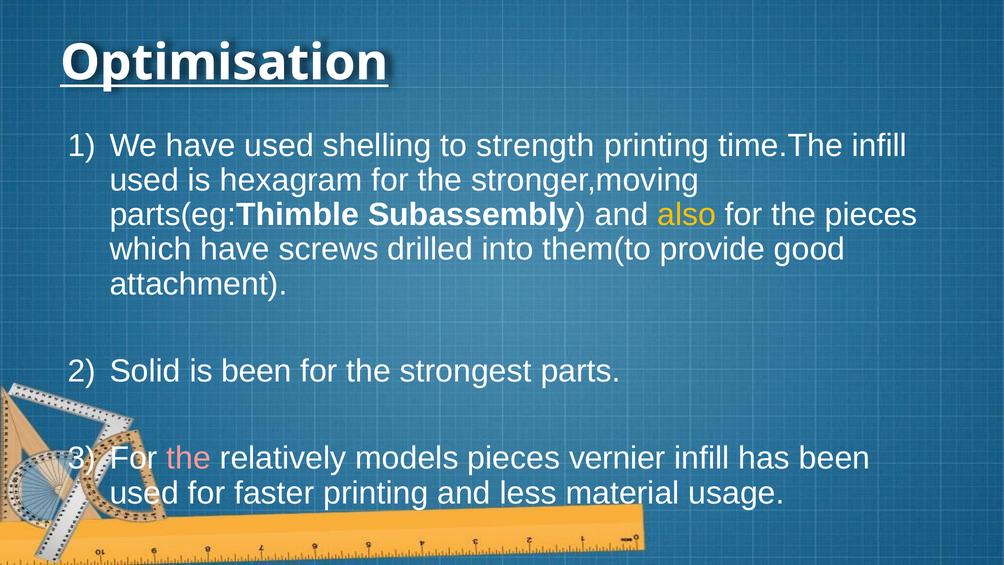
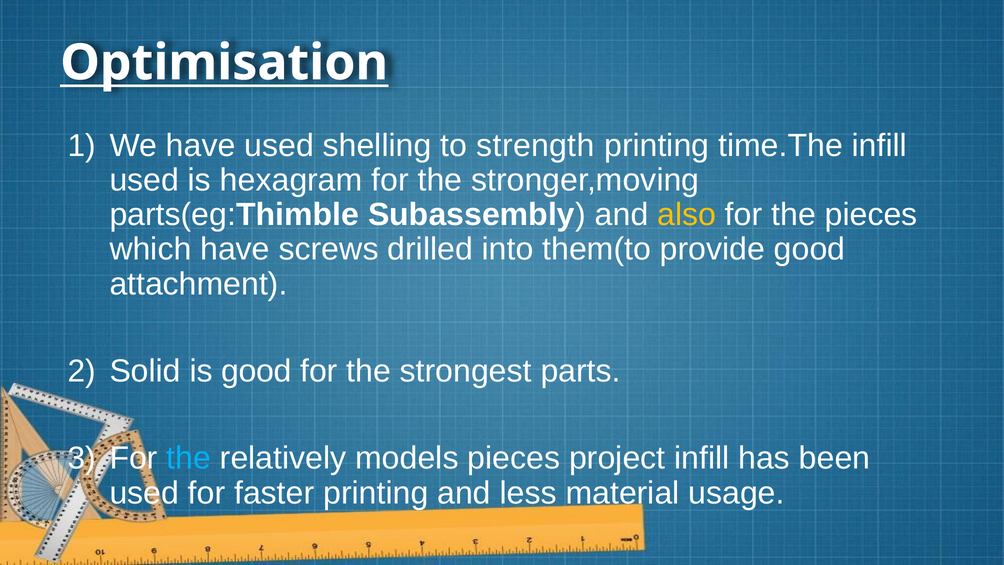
is been: been -> good (257, 371)
the colour: pink -> light blue (189, 458)
vernier: vernier -> project (617, 458)
